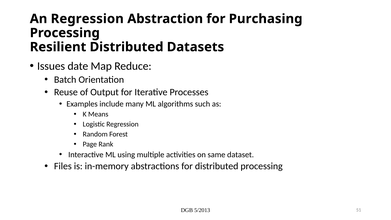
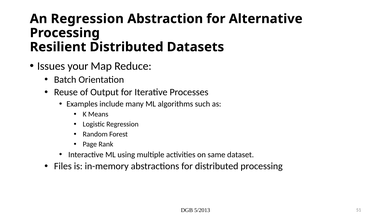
Purchasing: Purchasing -> Alternative (266, 19)
date: date -> your (78, 66)
